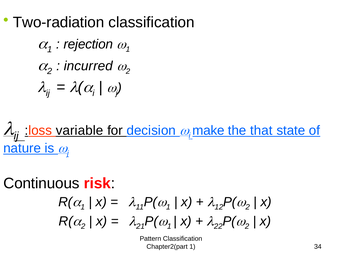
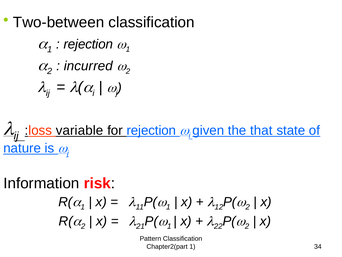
Two-radiation: Two-radiation -> Two-between (59, 22)
for decision: decision -> rejection (151, 130)
make: make -> given (208, 130)
Continuous: Continuous -> Information (41, 183)
